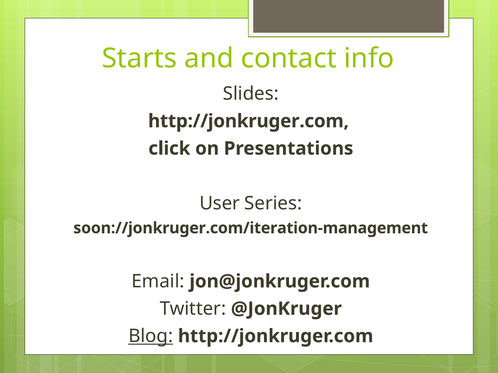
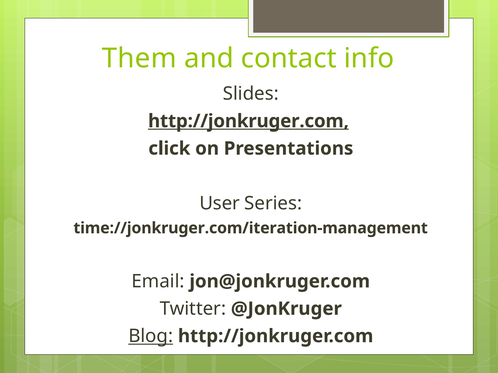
Starts: Starts -> Them (139, 58)
http://jonkruger.com underline: none -> present (248, 121)
soon://jonkruger.com/iteration-management: soon://jonkruger.com/iteration-management -> time://jonkruger.com/iteration-management (251, 228)
